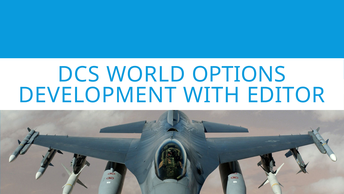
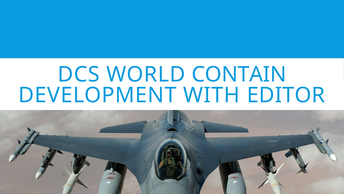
OPTIONS: OPTIONS -> CONTAIN (239, 74)
